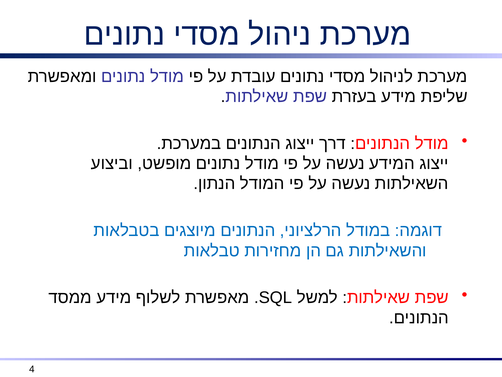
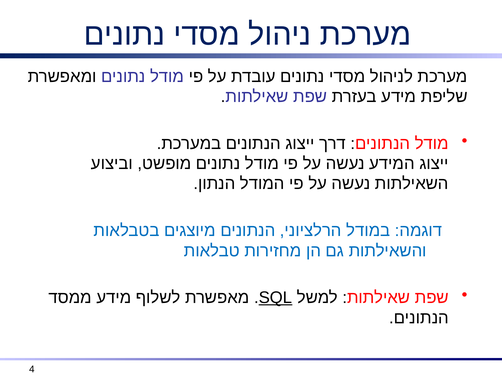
SQL underline: none -> present (275, 297)
